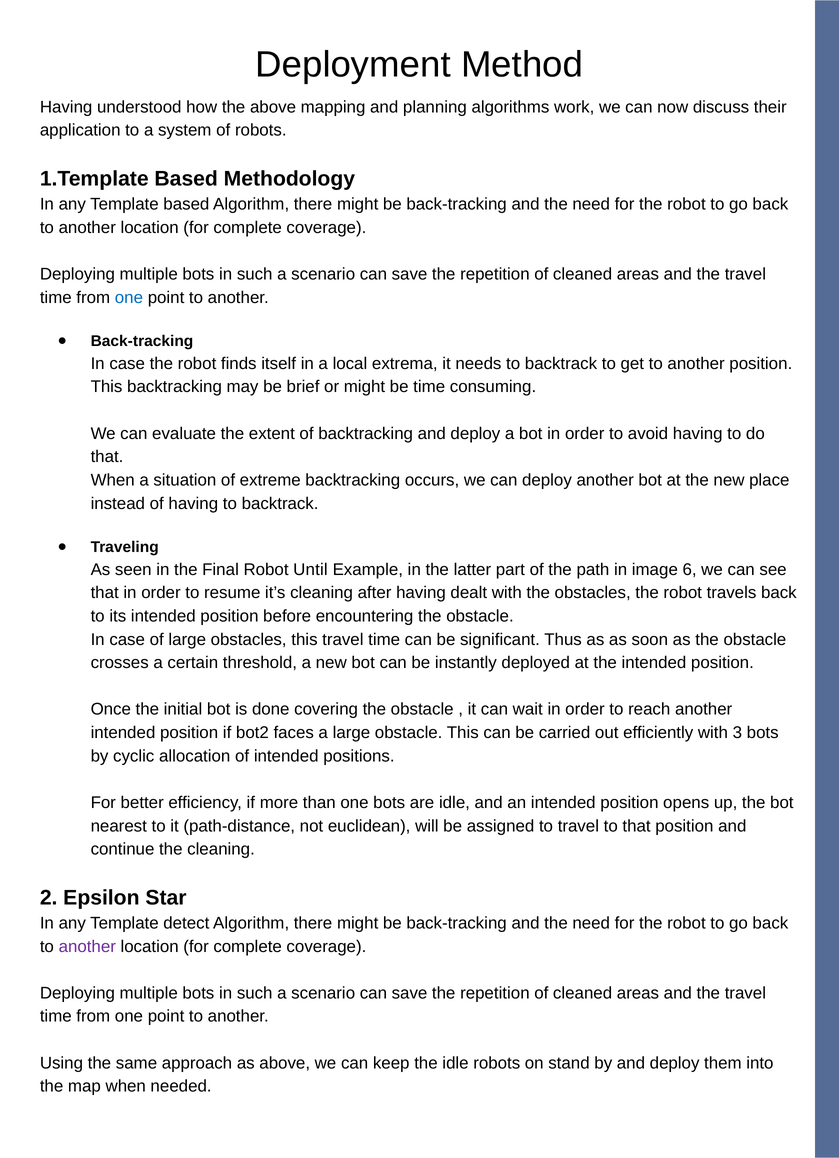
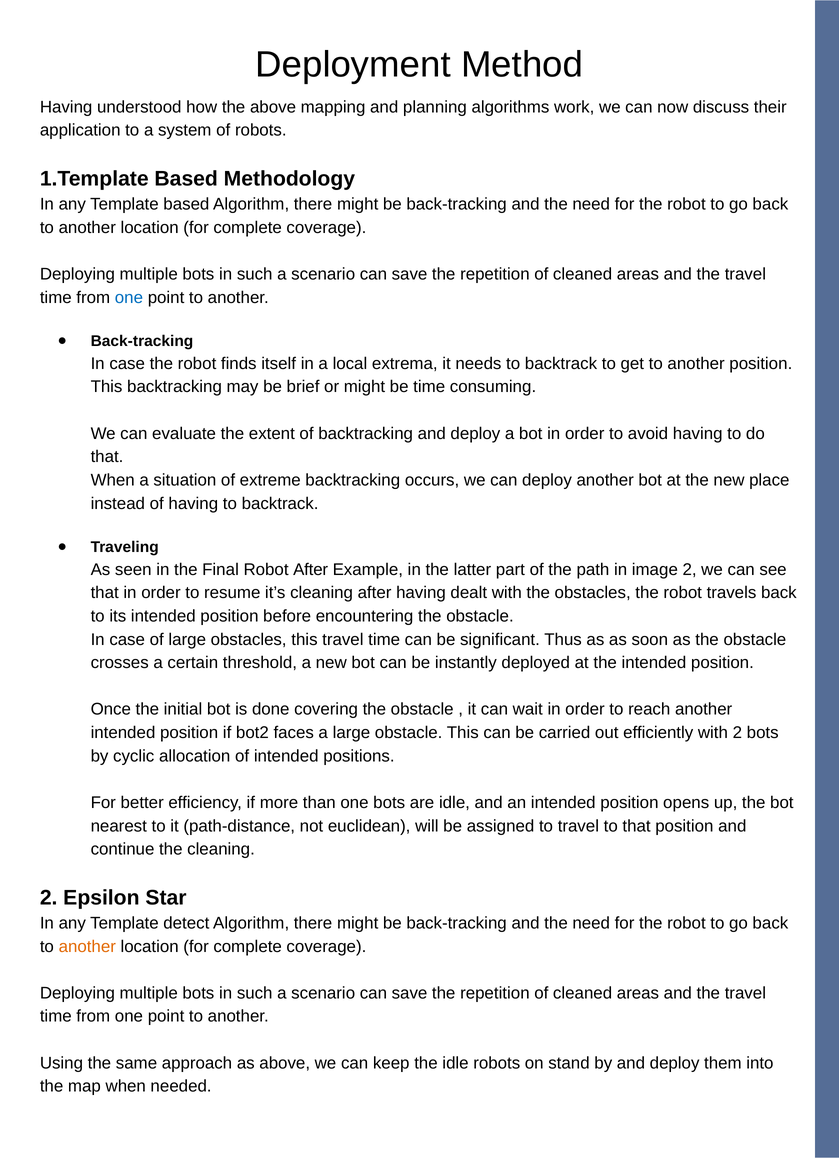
Robot Until: Until -> After (311, 570)
image 6: 6 -> 2 (690, 570)
with 3: 3 -> 2 (737, 733)
another colour: purple -> orange (87, 947)
